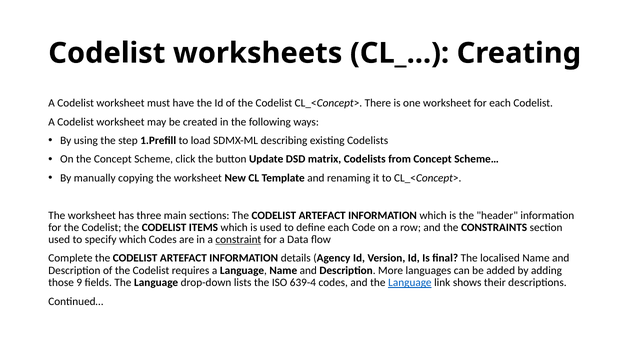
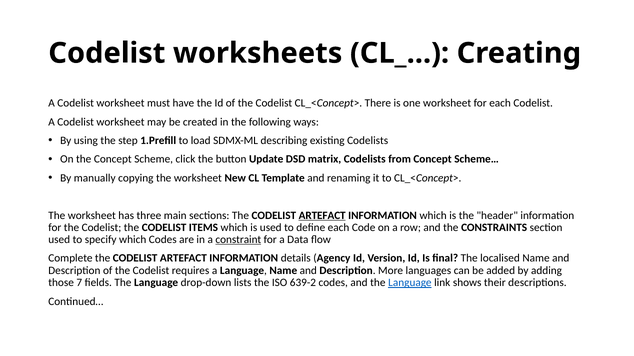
ARTEFACT underline: none -> present (322, 216)
9: 9 -> 7 (79, 283)
639-4: 639-4 -> 639-2 (303, 283)
